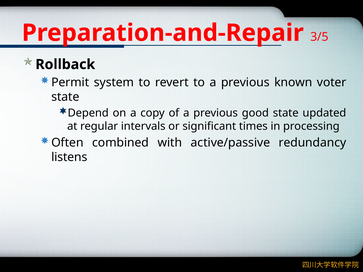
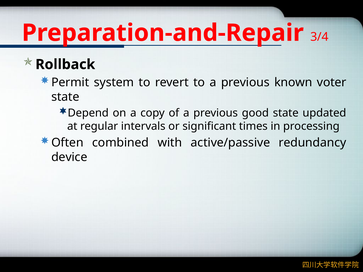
3/5: 3/5 -> 3/4 (319, 37)
listens: listens -> device (69, 157)
